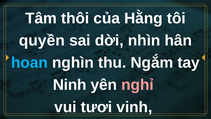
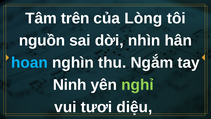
thôi: thôi -> trên (75, 18)
Hằng: Hằng -> Lòng (143, 18)
quyền: quyền -> nguồn (42, 40)
nghỉ colour: pink -> light green (137, 85)
vinh: vinh -> diệu (134, 107)
